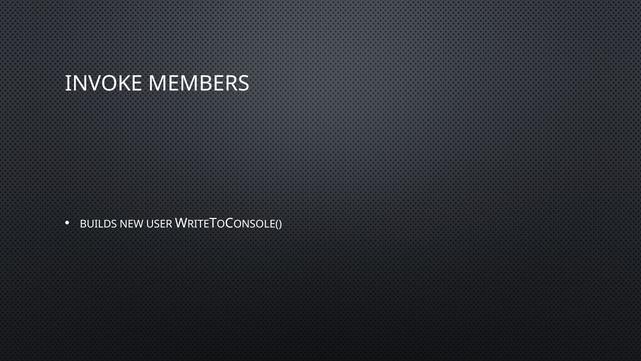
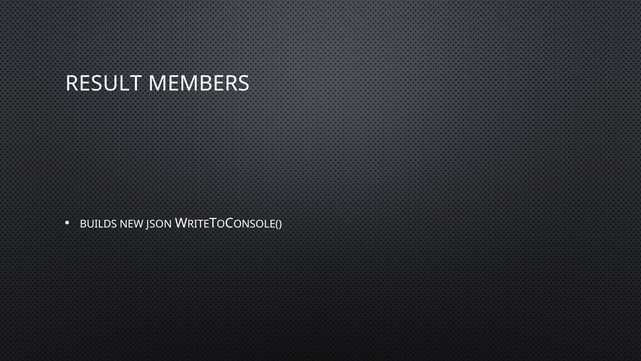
INVOKE: INVOKE -> RESULT (104, 84)
USER: USER -> JSON (159, 224)
